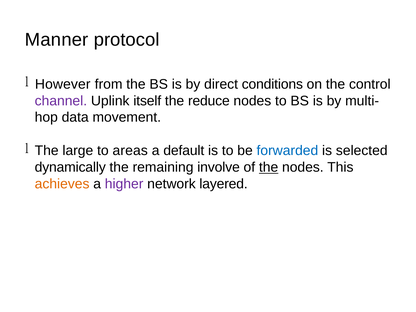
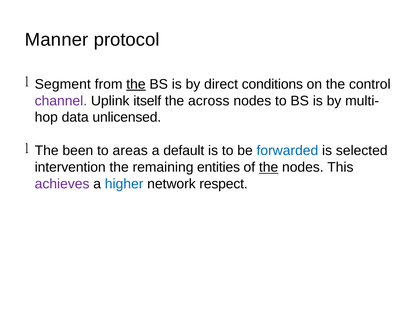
However: However -> Segment (63, 84)
the underline: none -> present (136, 84)
reduce: reduce -> across (209, 101)
movement: movement -> unlicensed (127, 117)
large: large -> been (78, 151)
dynamically: dynamically -> intervention (70, 167)
involve: involve -> entities (219, 167)
achieves colour: orange -> purple (62, 184)
higher colour: purple -> blue (124, 184)
layered: layered -> respect (224, 184)
